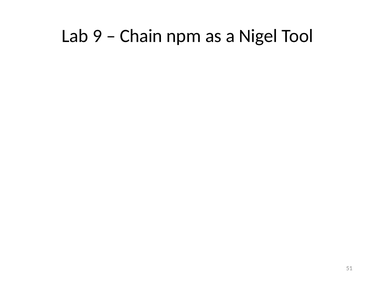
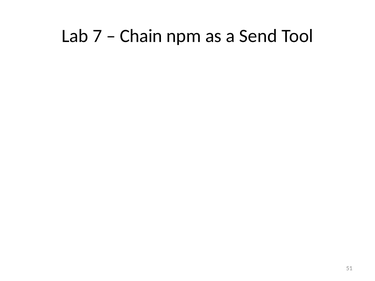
9: 9 -> 7 (97, 36)
Nigel: Nigel -> Send (258, 36)
